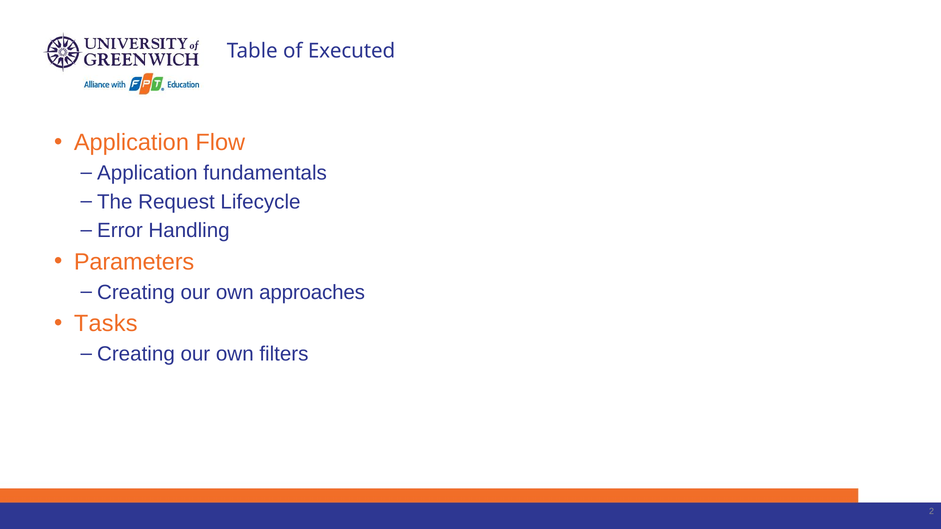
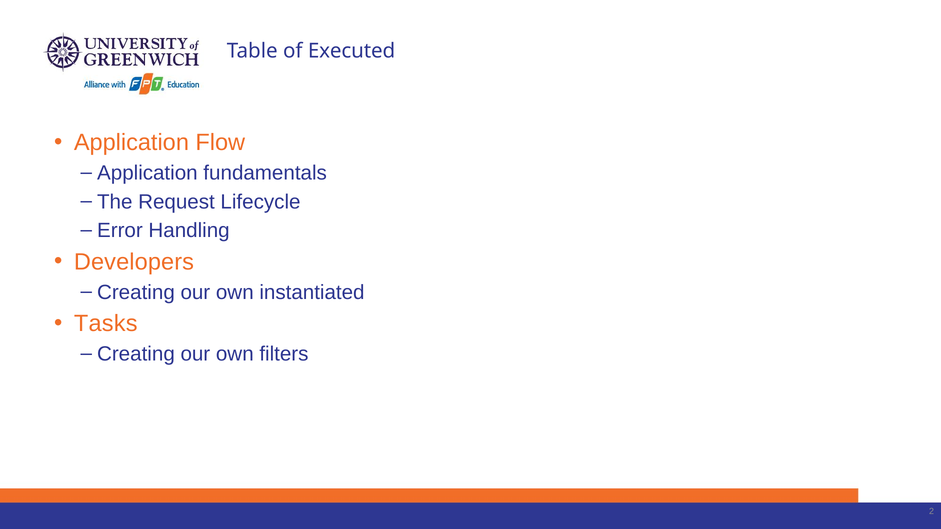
Parameters: Parameters -> Developers (134, 262)
approaches: approaches -> instantiated (312, 293)
